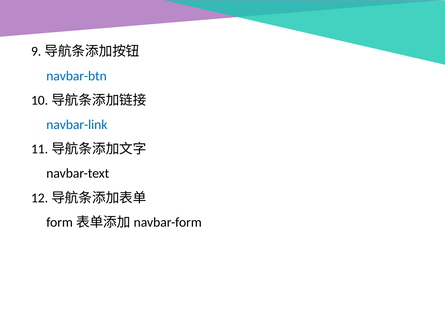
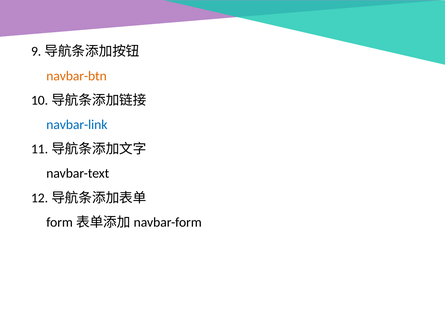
navbar-btn colour: blue -> orange (77, 76)
